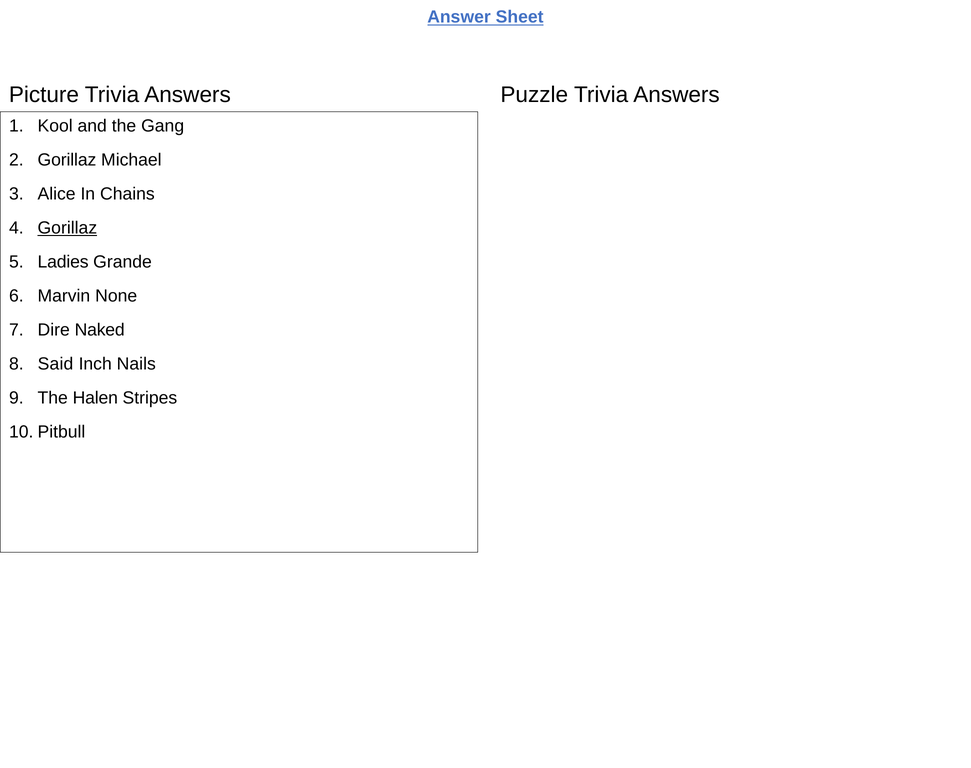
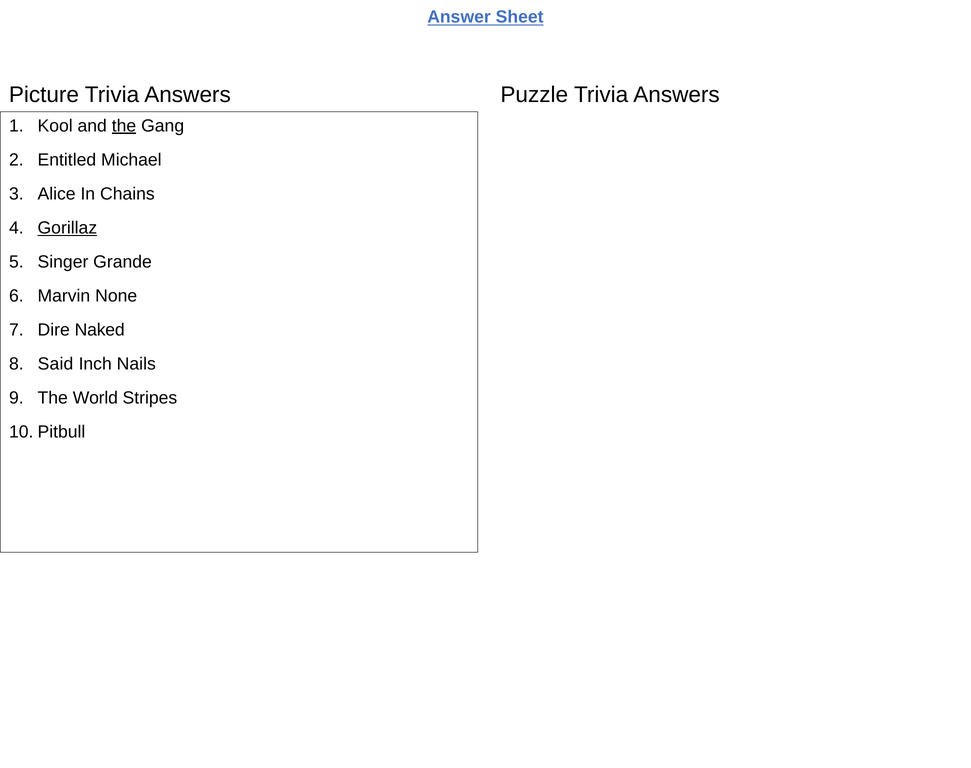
the underline: none -> present (124, 126)
Gorillaz: Gorillaz -> Entitled (67, 160)
Ladies: Ladies -> Singer (63, 262)
Halen: Halen -> World (95, 398)
